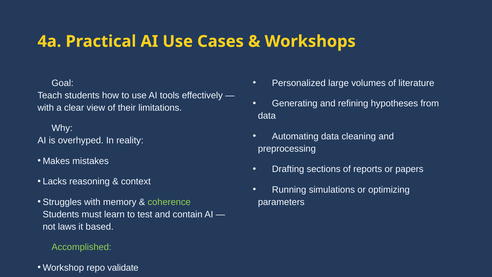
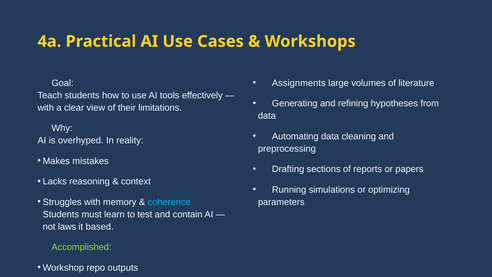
Personalized: Personalized -> Assignments (299, 83)
coherence colour: light green -> light blue (169, 202)
validate: validate -> outputs (123, 267)
